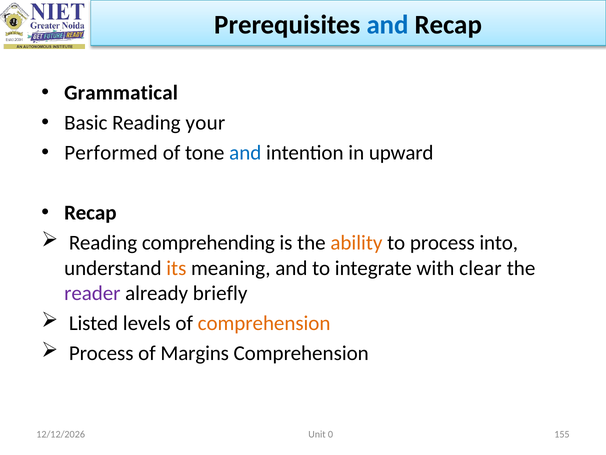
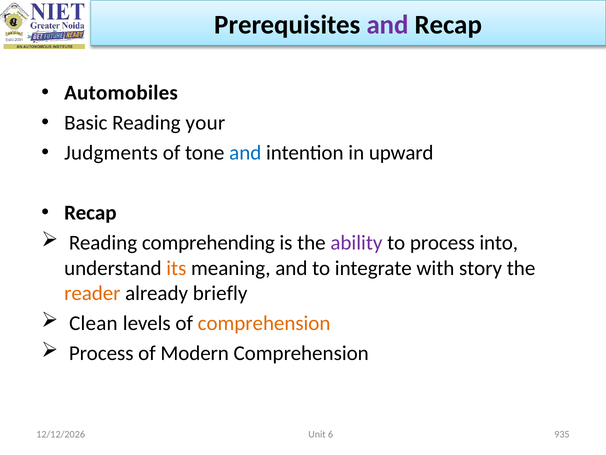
and colour: blue -> purple (388, 25)
Grammatical: Grammatical -> Automobiles (121, 93)
Performed: Performed -> Judgments (111, 153)
ability colour: orange -> purple (356, 243)
clear: clear -> story (481, 268)
reader colour: purple -> orange (92, 293)
Listed: Listed -> Clean (93, 323)
Margins: Margins -> Modern (195, 353)
155: 155 -> 935 (562, 434)
0: 0 -> 6 (331, 434)
